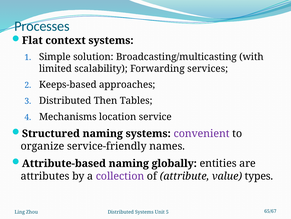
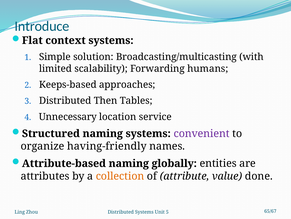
Processes: Processes -> Introduce (42, 26)
services: services -> humans (208, 68)
Mechanisms: Mechanisms -> Unnecessary (68, 116)
service-friendly: service-friendly -> having-friendly (107, 146)
collection colour: purple -> orange (120, 176)
types: types -> done (259, 176)
